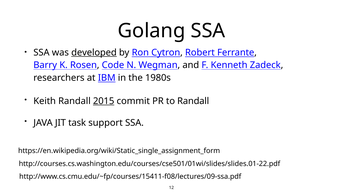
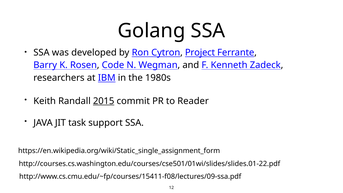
developed underline: present -> none (94, 52)
Robert: Robert -> Project (200, 52)
to Randall: Randall -> Reader (193, 101)
